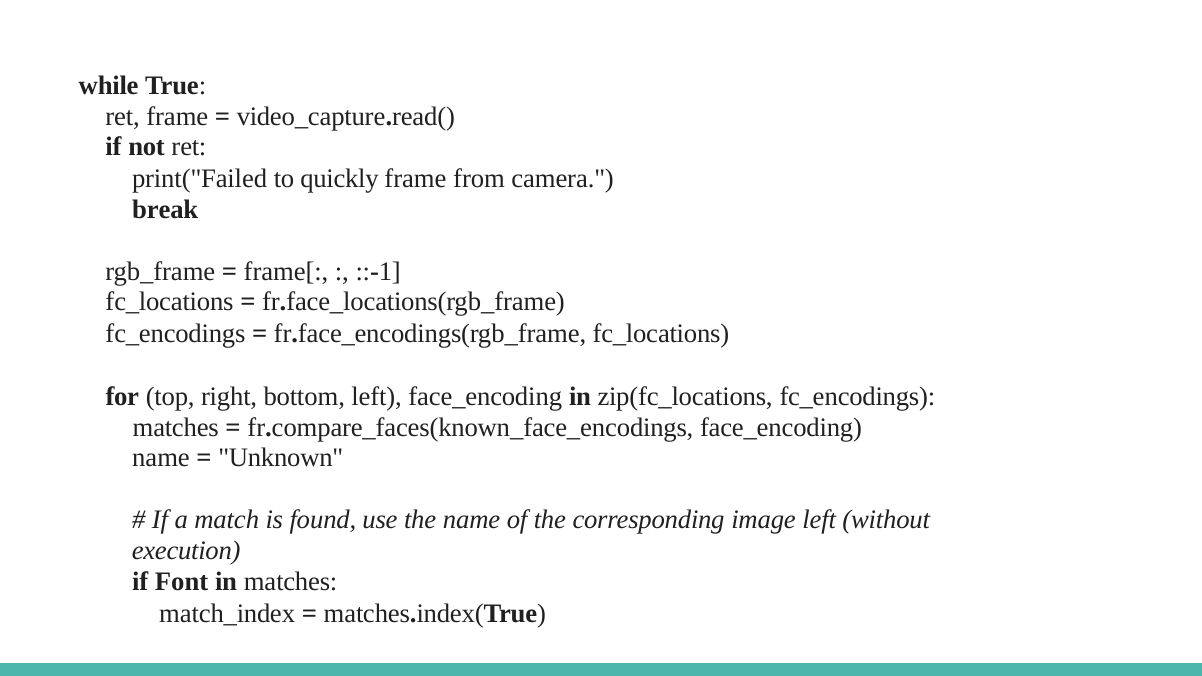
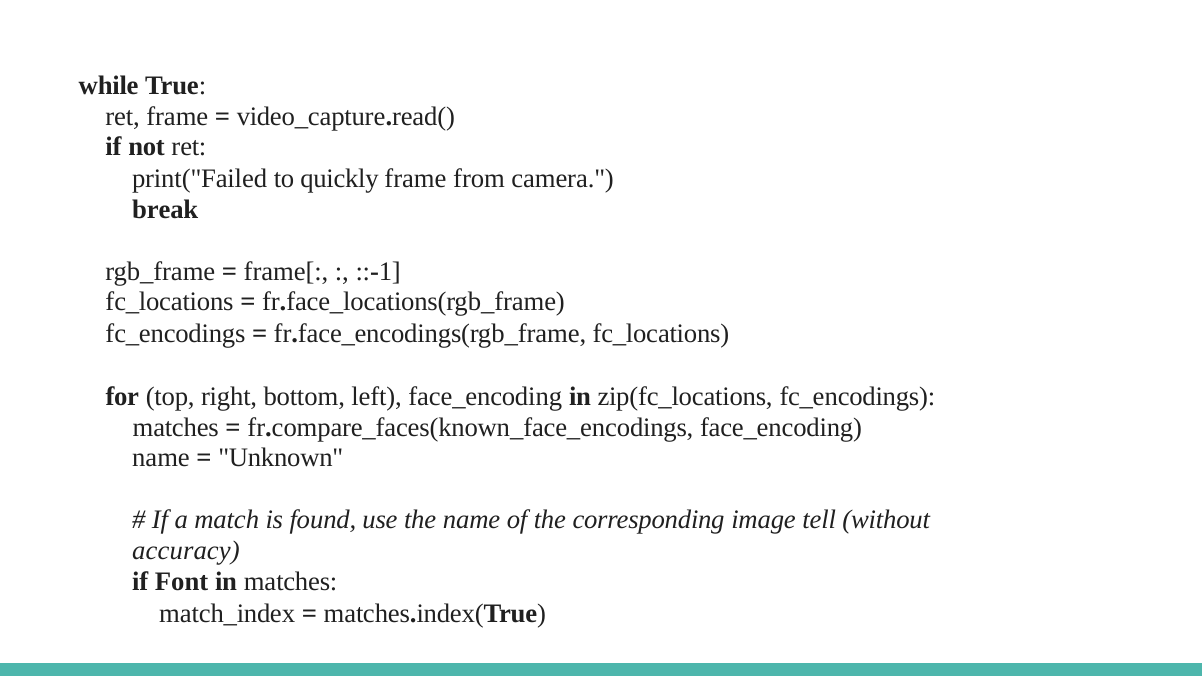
image left: left -> tell (819, 520)
execution: execution -> accuracy (186, 551)
